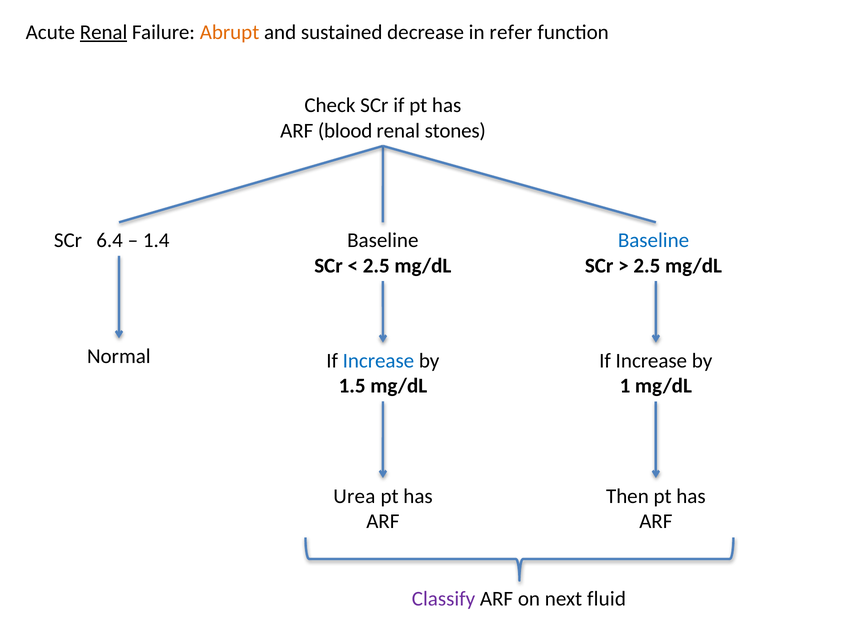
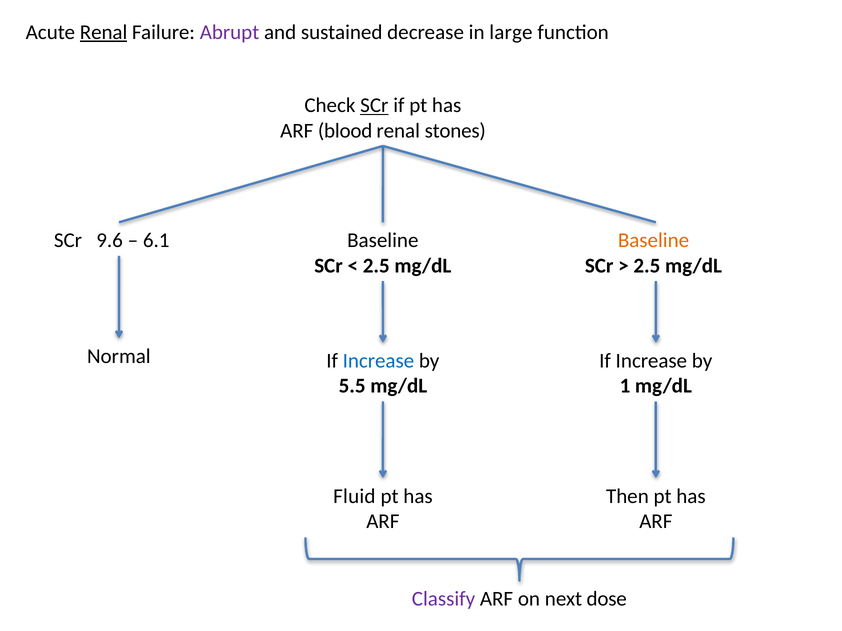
Abrupt colour: orange -> purple (230, 32)
refer: refer -> large (511, 32)
SCr underline: none -> present (374, 105)
6.4: 6.4 -> 9.6 (110, 241)
1.4: 1.4 -> 6.1 (156, 241)
Baseline colour: blue -> orange (654, 241)
1.5: 1.5 -> 5.5 (352, 386)
Urea: Urea -> Fluid (354, 497)
fluid: fluid -> dose (607, 599)
